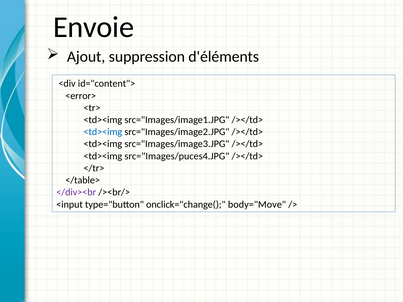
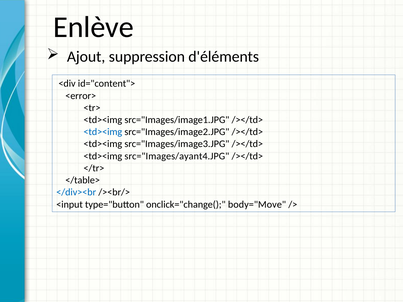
Envoie: Envoie -> Enlève (94, 27)
src="Images/puces4.JPG: src="Images/puces4.JPG -> src="Images/ayant4.JPG (177, 156)
</div><br colour: purple -> blue (76, 192)
